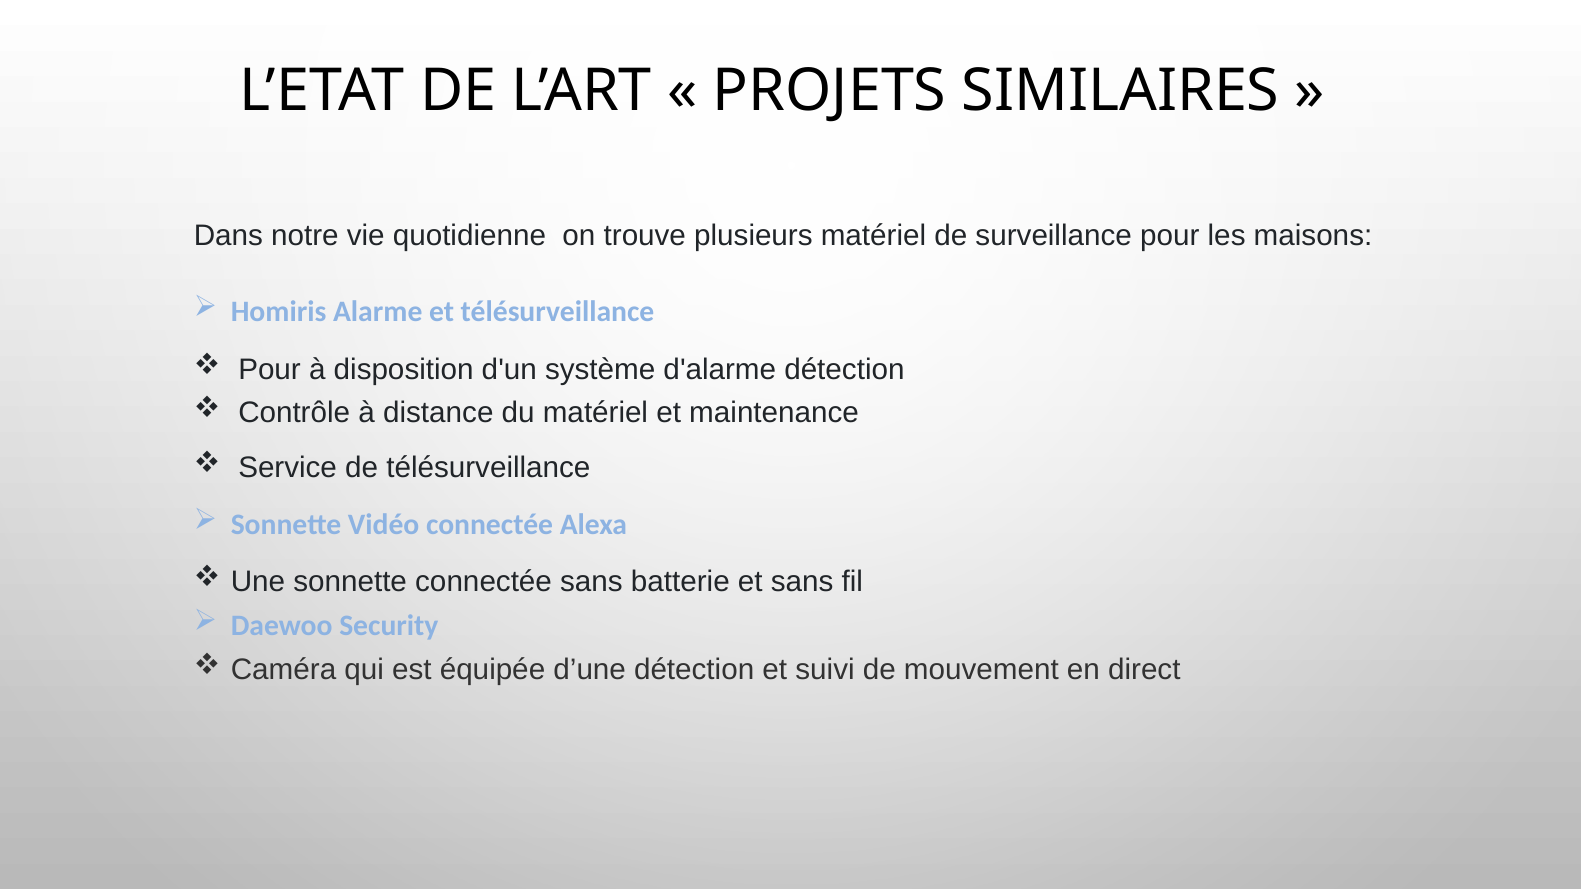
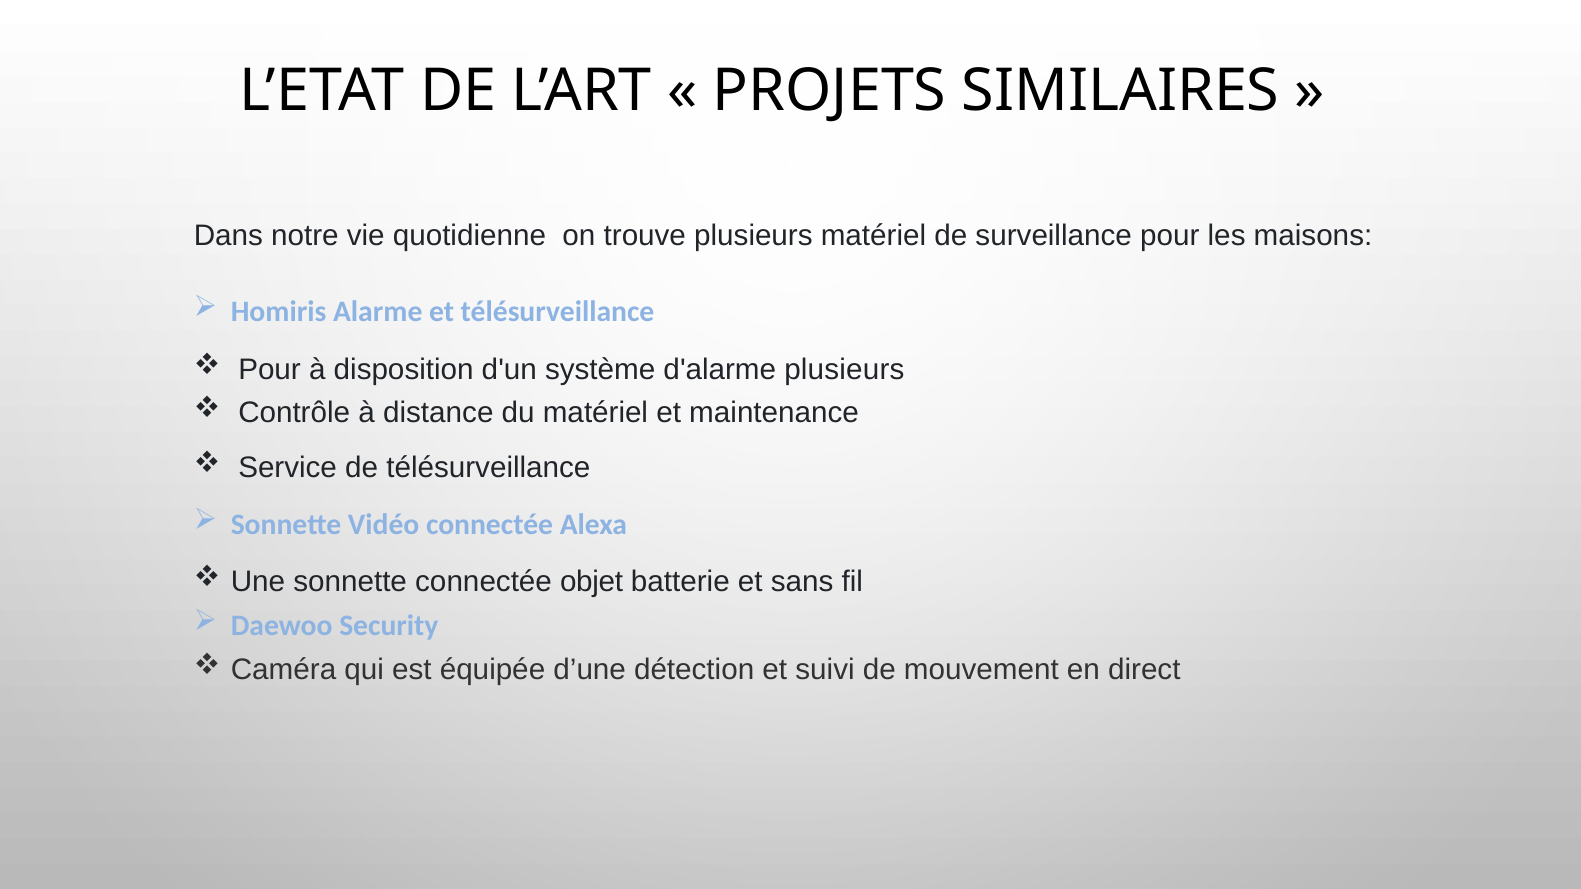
d'alarme détection: détection -> plusieurs (844, 369)
connectée sans: sans -> objet (592, 582)
